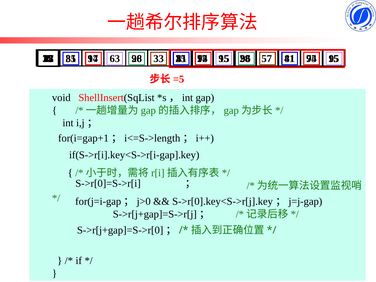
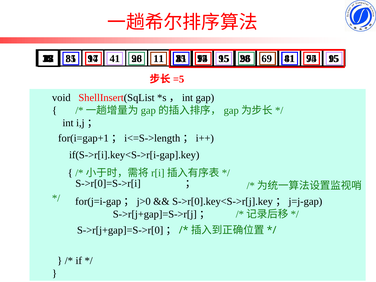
63: 63 -> 41 (115, 59)
33: 33 -> 11 (159, 59)
57: 57 -> 69 (267, 59)
